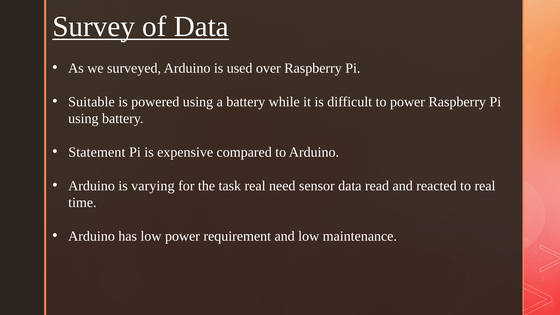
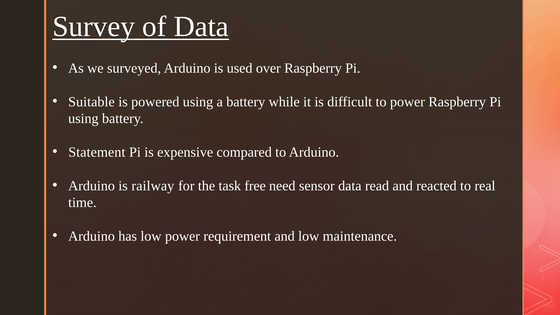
varying: varying -> railway (153, 186)
task real: real -> free (255, 186)
